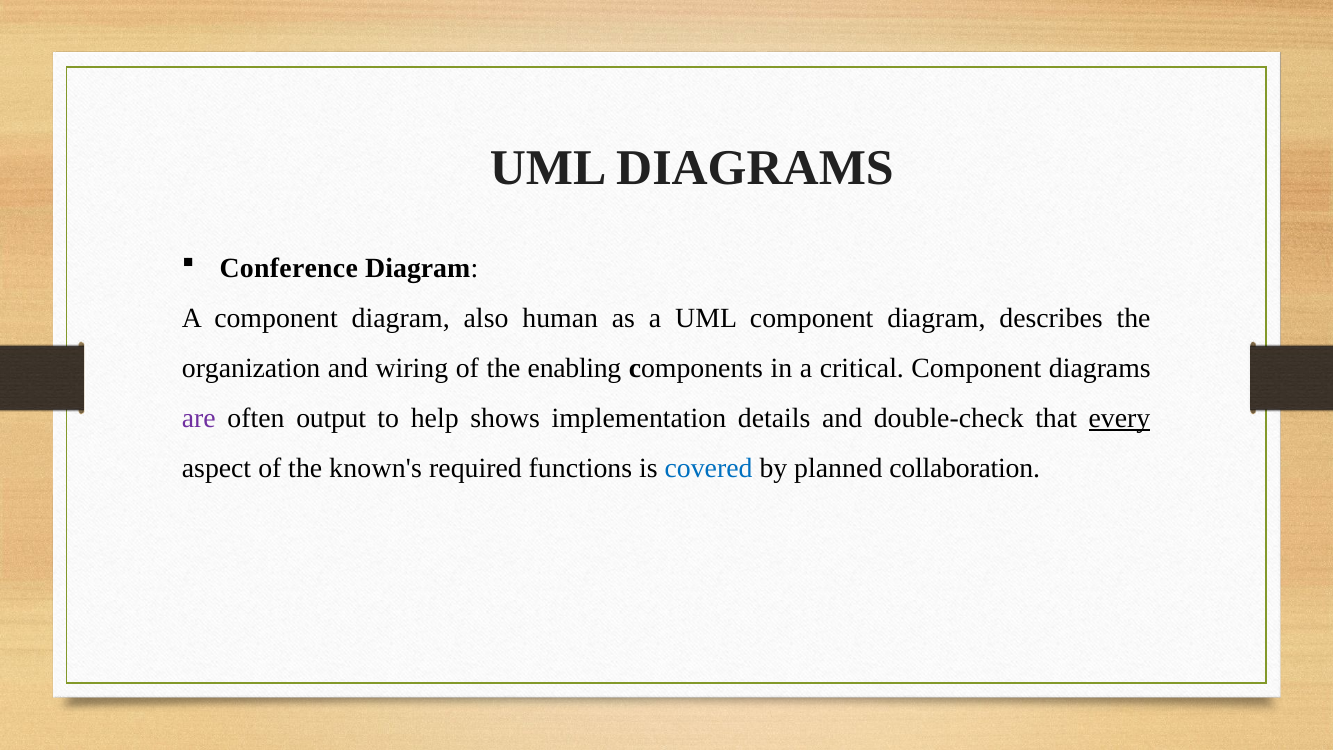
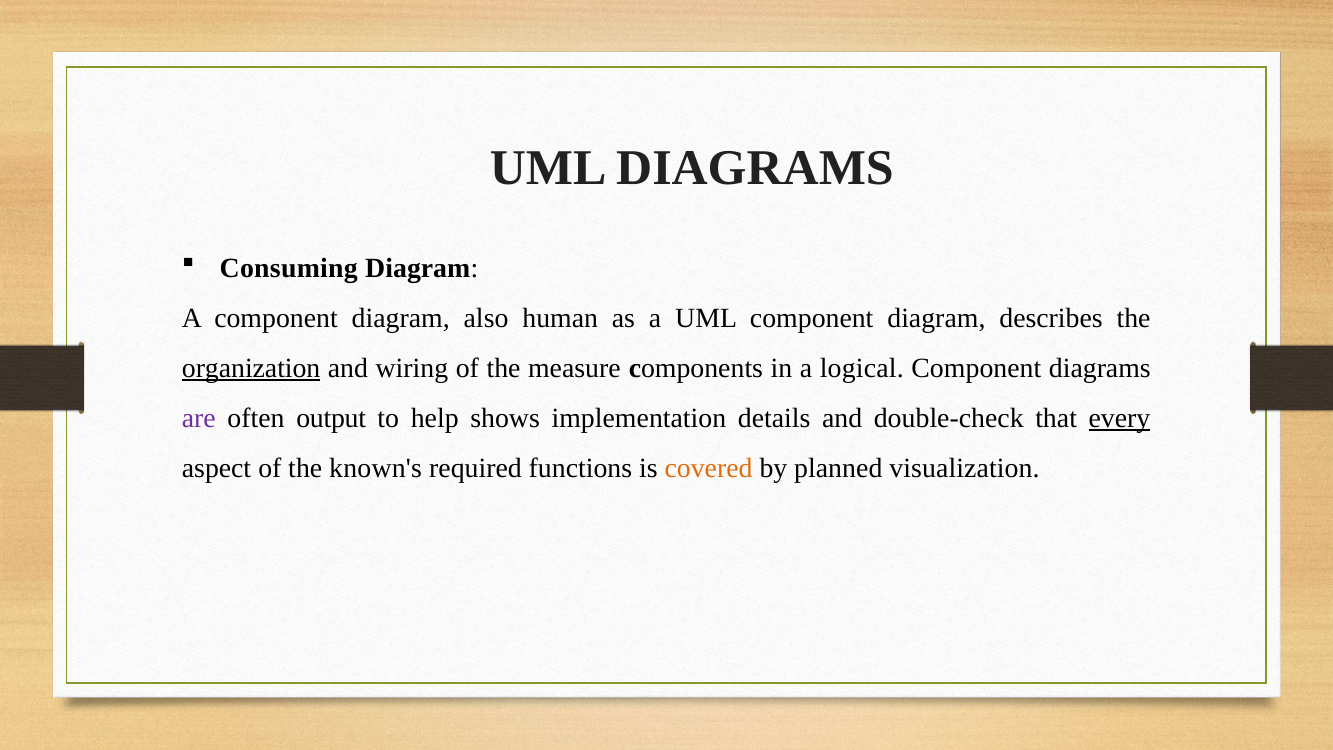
Conference: Conference -> Consuming (289, 268)
organization underline: none -> present (251, 368)
enabling: enabling -> measure (574, 368)
critical: critical -> logical (862, 368)
covered colour: blue -> orange (709, 468)
collaboration: collaboration -> visualization (964, 468)
